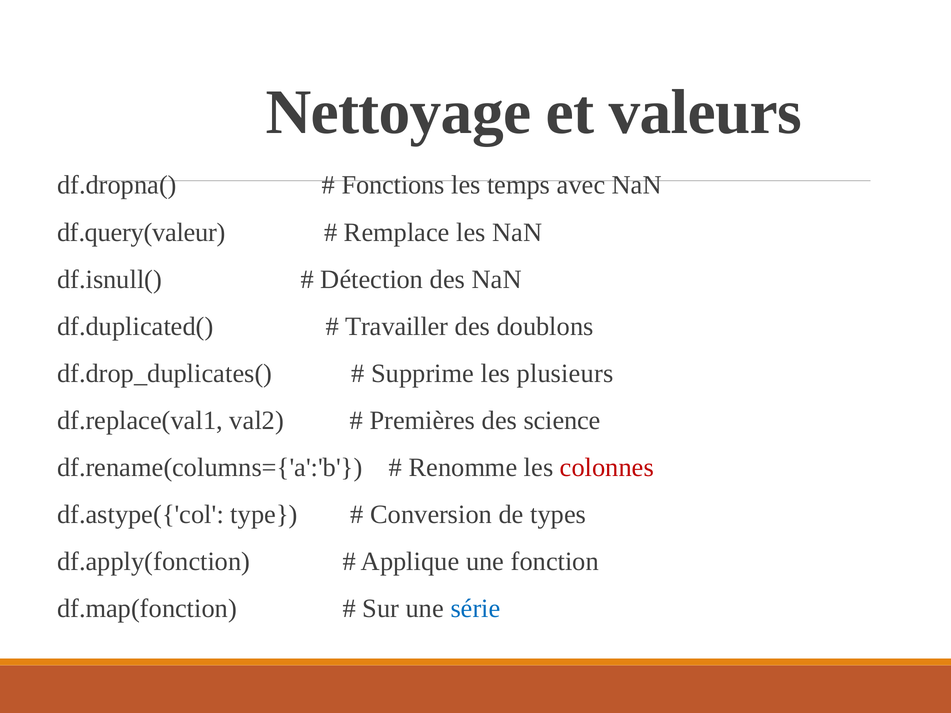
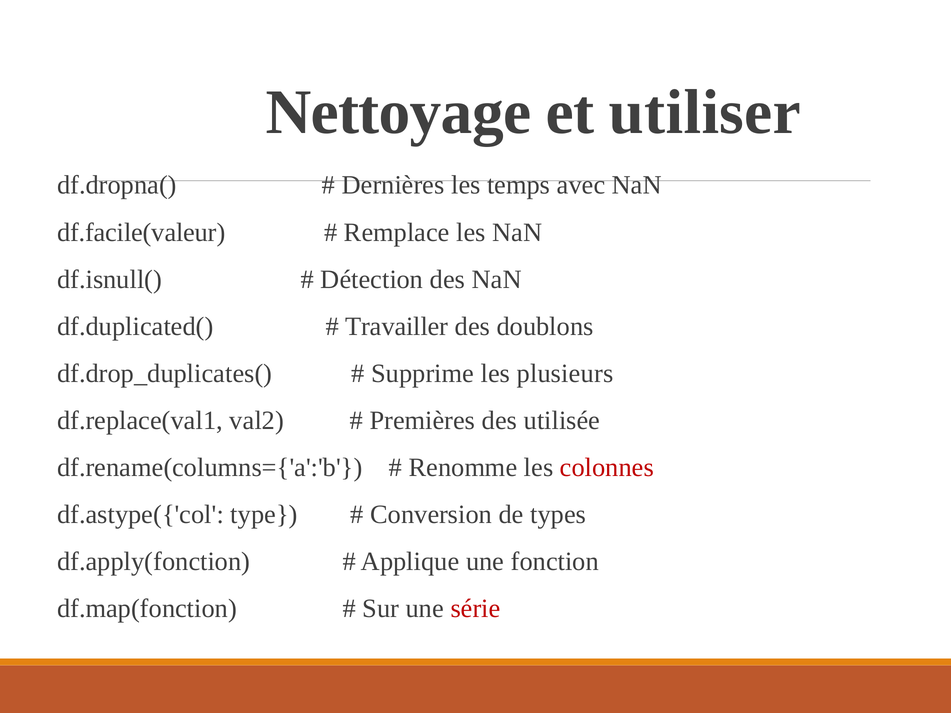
valeurs: valeurs -> utiliser (705, 112)
Fonctions: Fonctions -> Dernières (393, 185)
df.query(valeur: df.query(valeur -> df.facile(valeur (141, 232)
science: science -> utilisée (562, 421)
série colour: blue -> red (475, 609)
